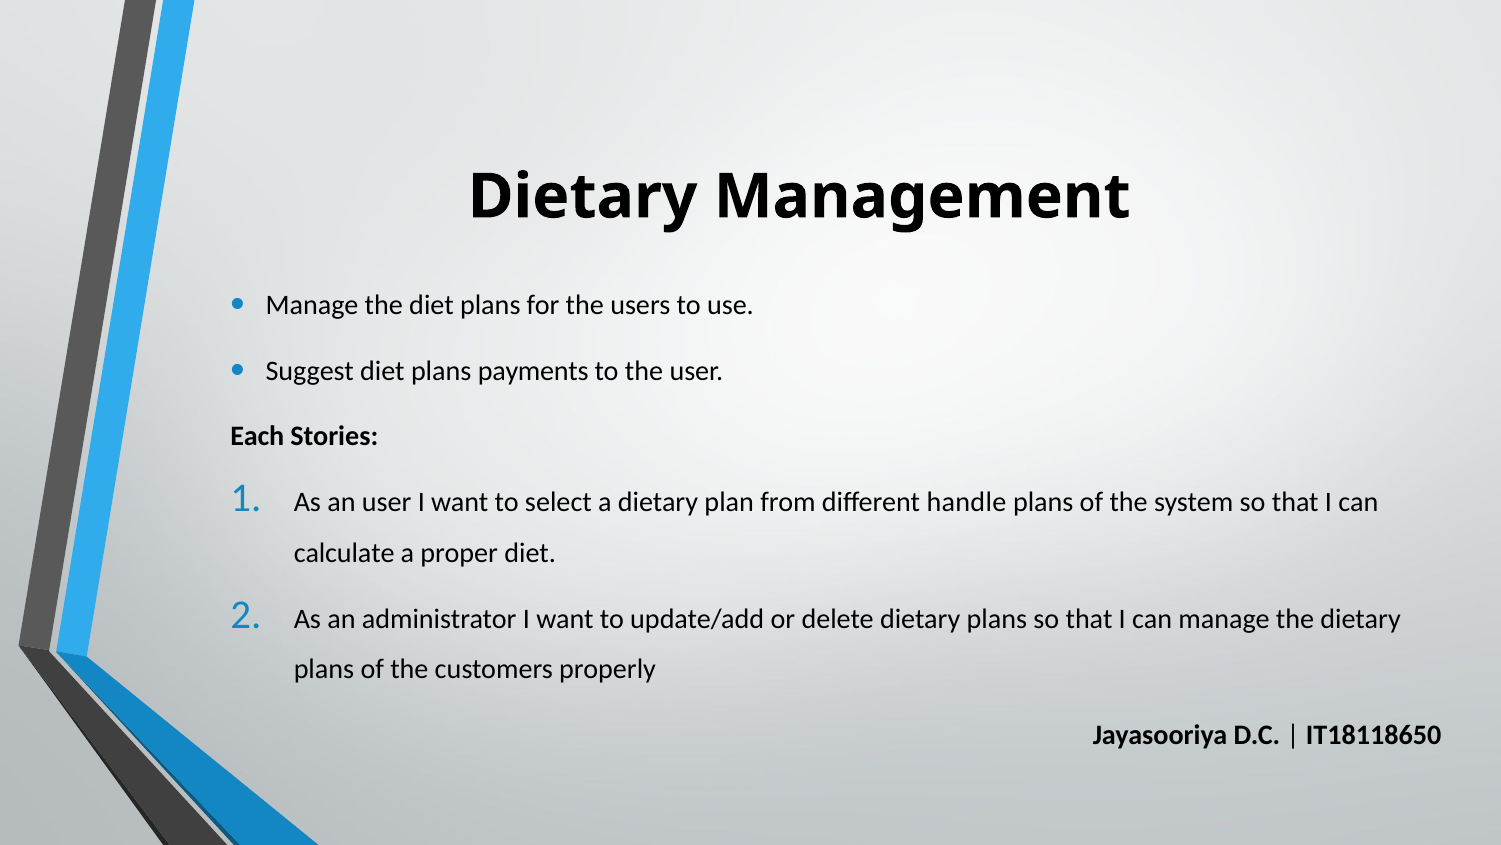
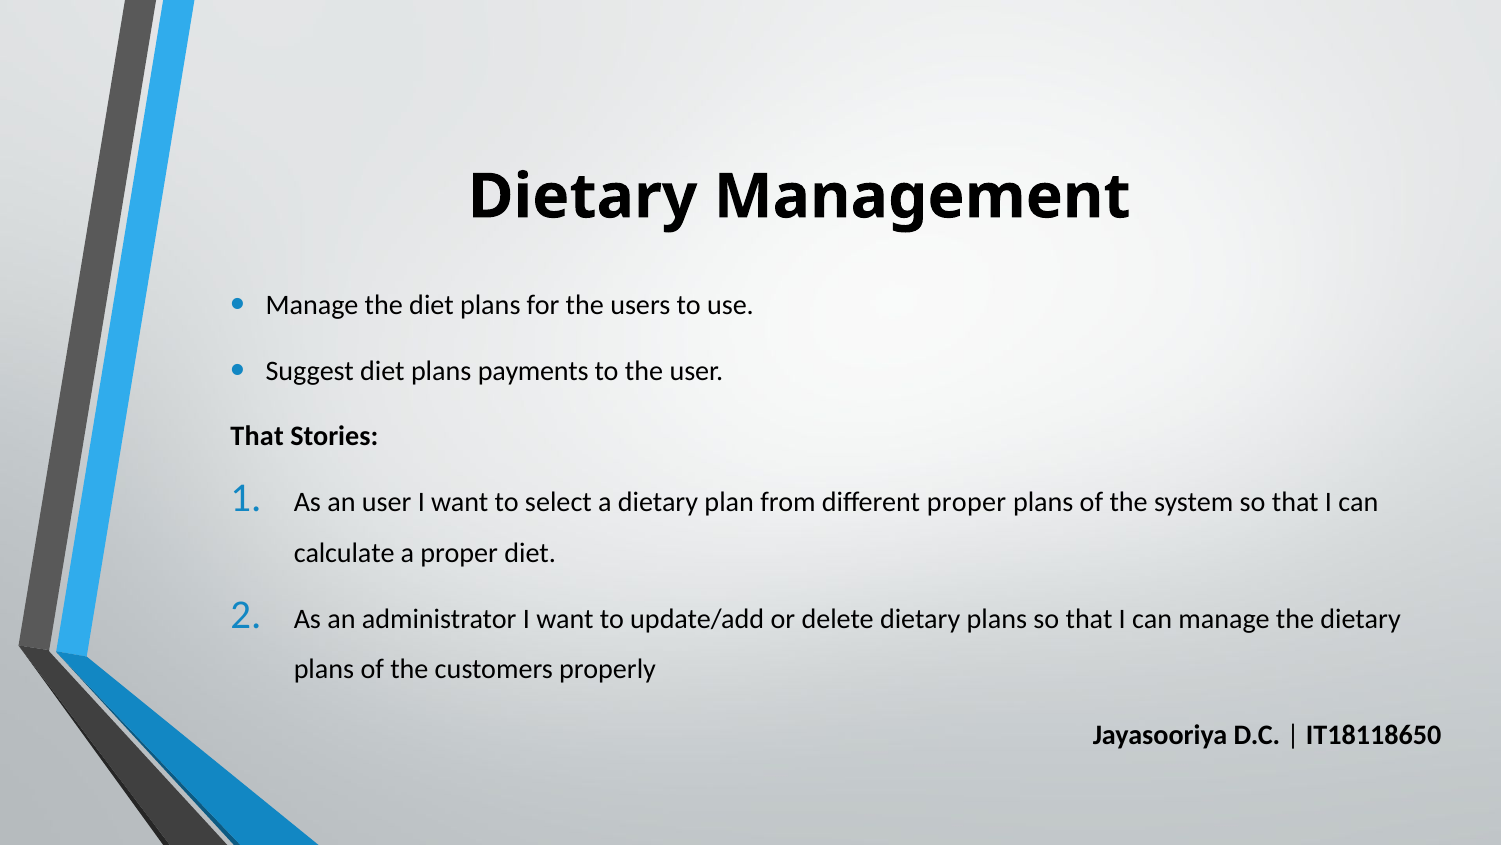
Each: Each -> That (257, 436)
different handle: handle -> proper (966, 502)
